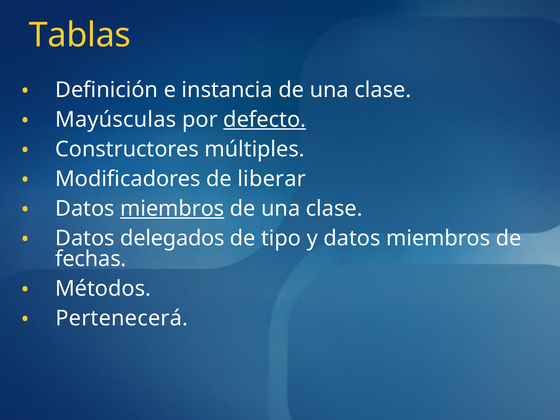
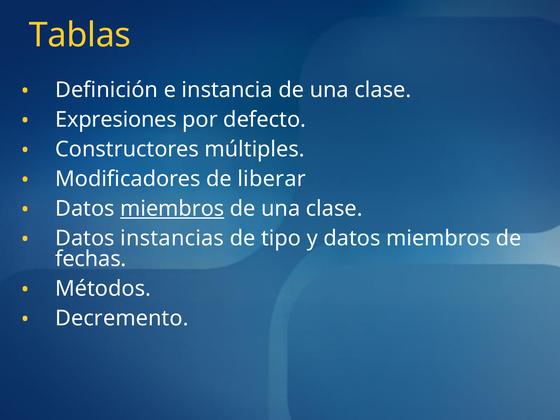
Mayúsculas: Mayúsculas -> Expresiones (116, 120)
defecto underline: present -> none (265, 120)
delegados: delegados -> instancias (172, 238)
Pertenecerá: Pertenecerá -> Decremento (122, 318)
